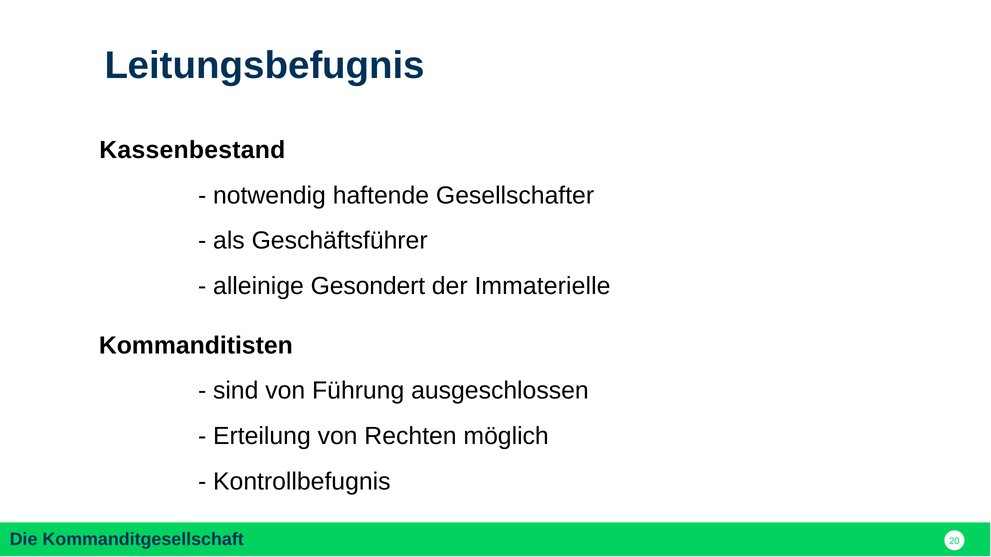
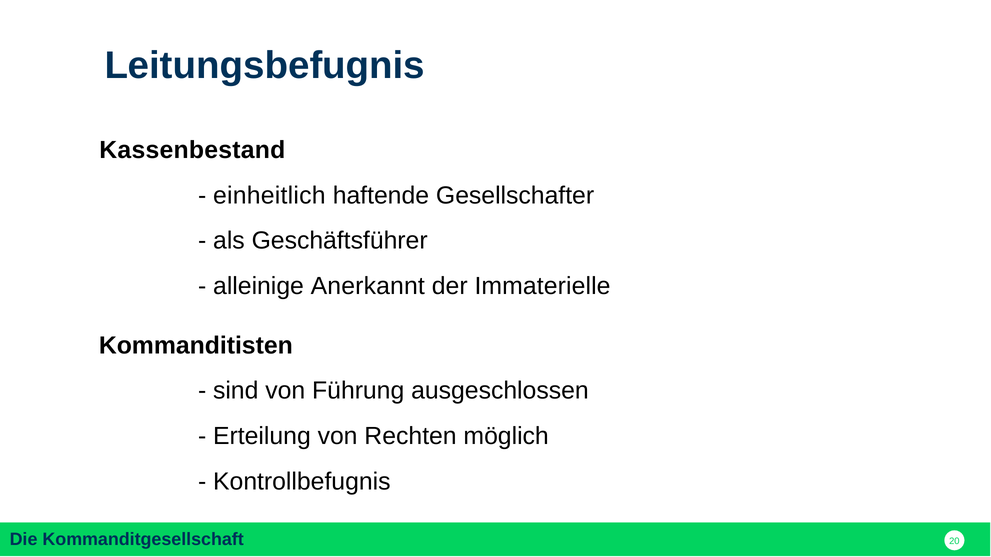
notwendig: notwendig -> einheitlich (269, 196)
Gesondert: Gesondert -> Anerkannt (368, 286)
